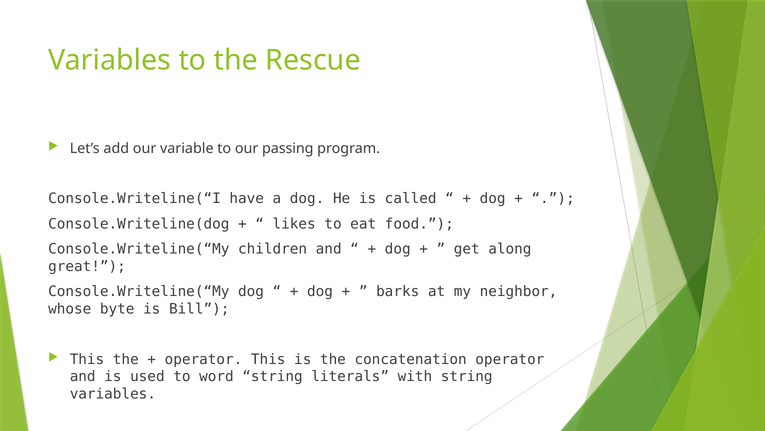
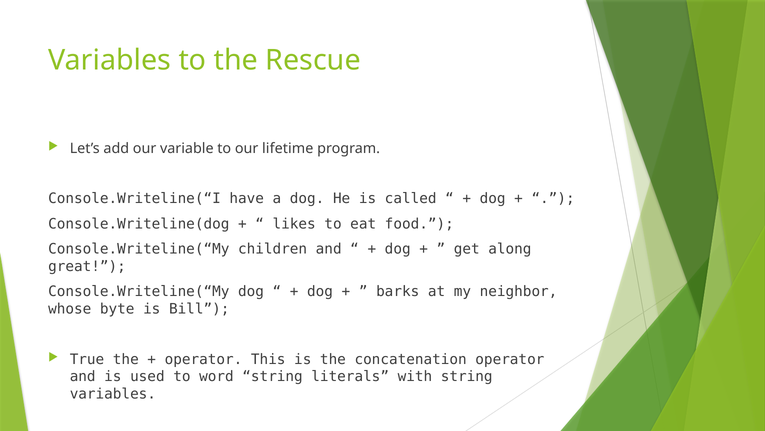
passing: passing -> lifetime (288, 148)
This: This -> True (87, 359)
